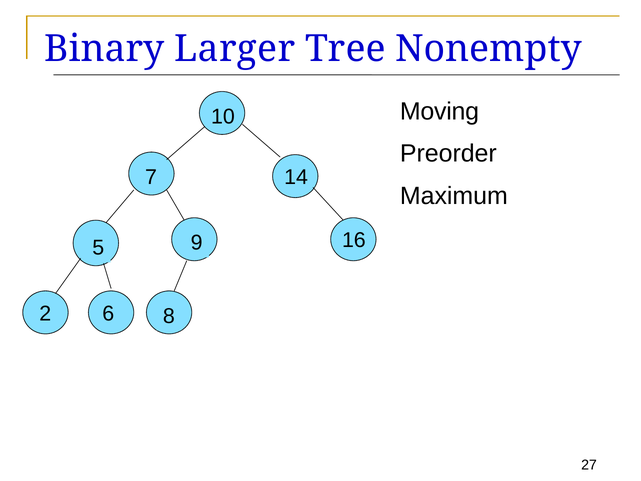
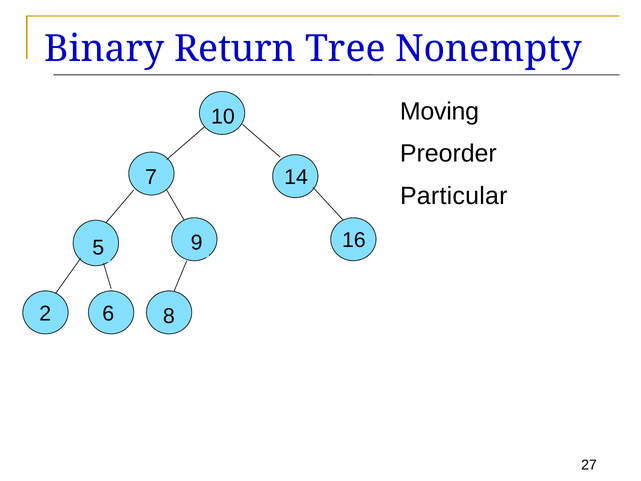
Larger: Larger -> Return (235, 49)
Maximum: Maximum -> Particular (454, 196)
